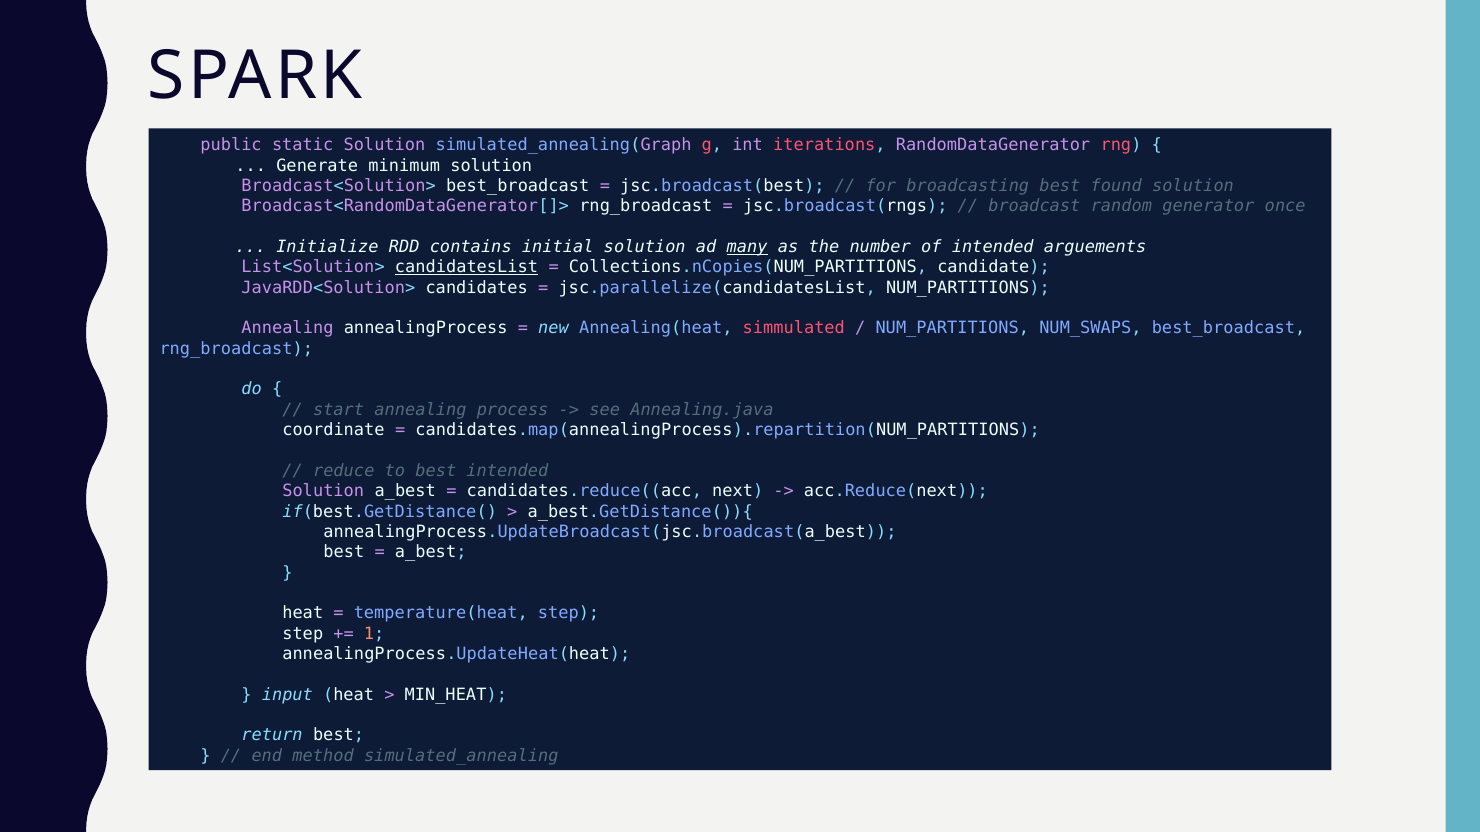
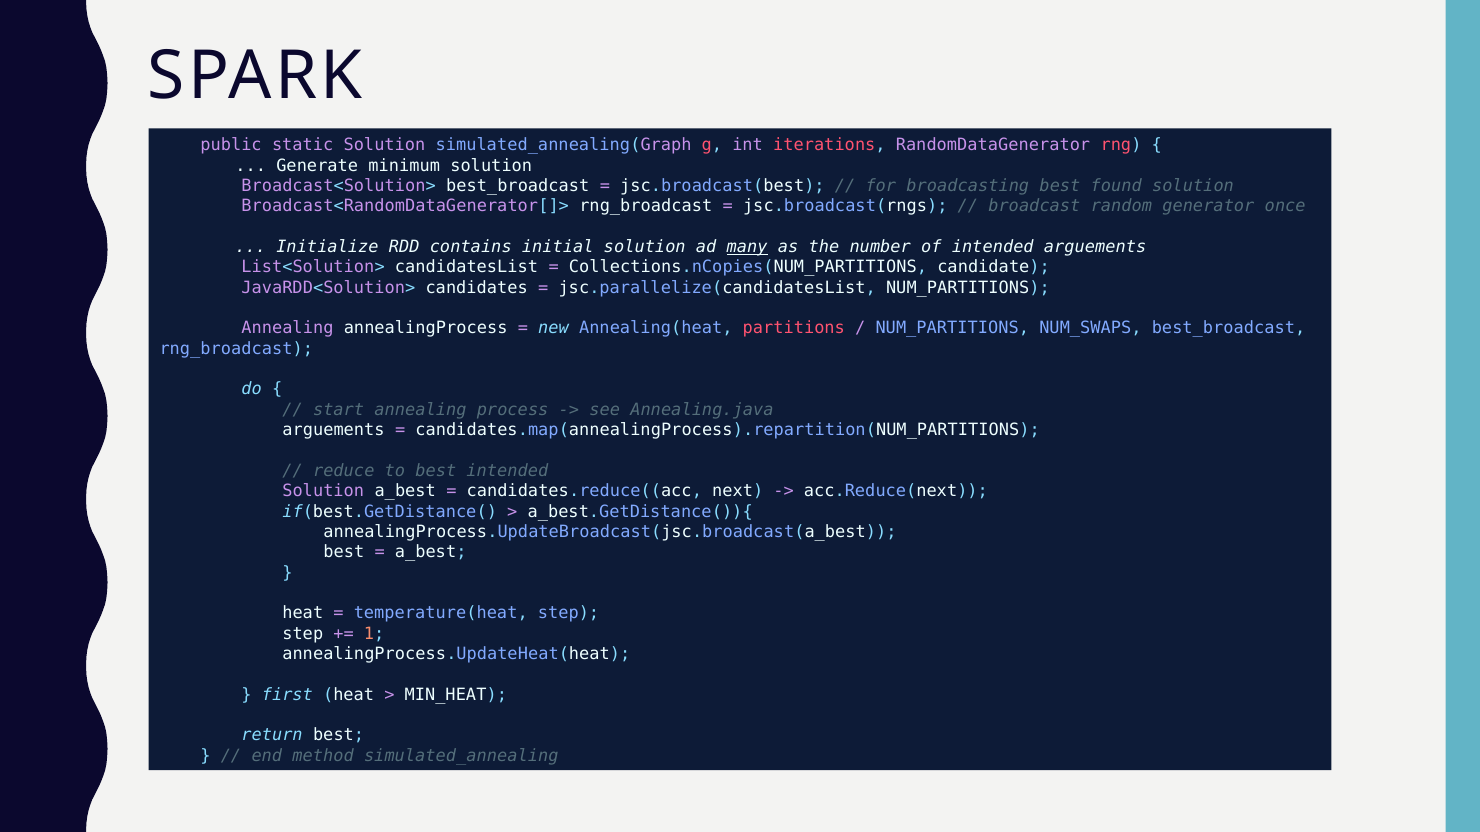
candidatesList underline: present -> none (466, 267)
simmulated: simmulated -> partitions (794, 328)
coordinate: coordinate -> arguements (334, 430)
input: input -> first (287, 695)
